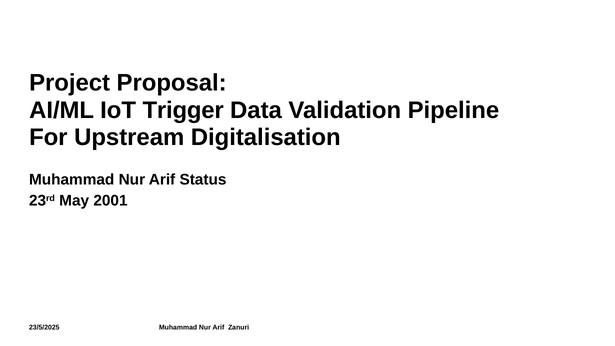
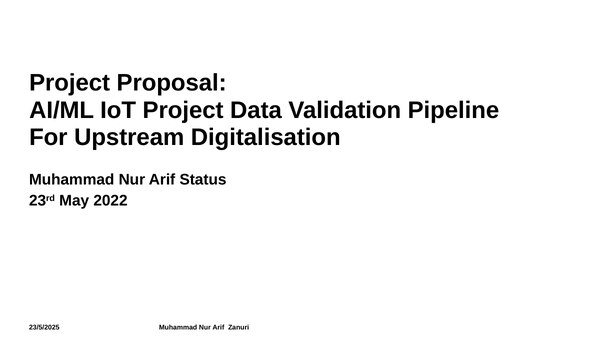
IoT Trigger: Trigger -> Project (183, 110)
2001: 2001 -> 2022 (110, 201)
